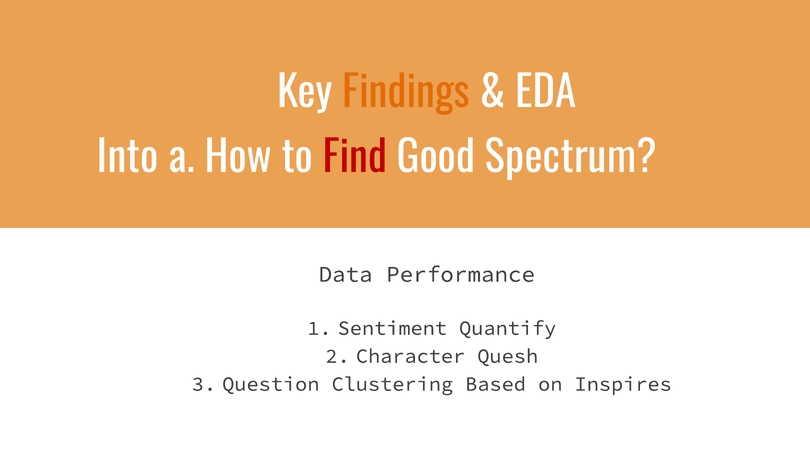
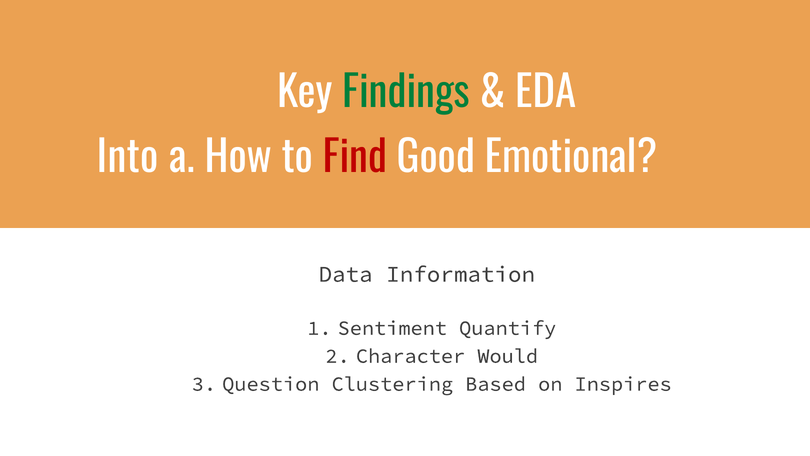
Findings colour: orange -> green (406, 93)
Spectrum: Spectrum -> Emotional (571, 158)
Performance: Performance -> Information (461, 274)
Quesh: Quesh -> Would (508, 356)
